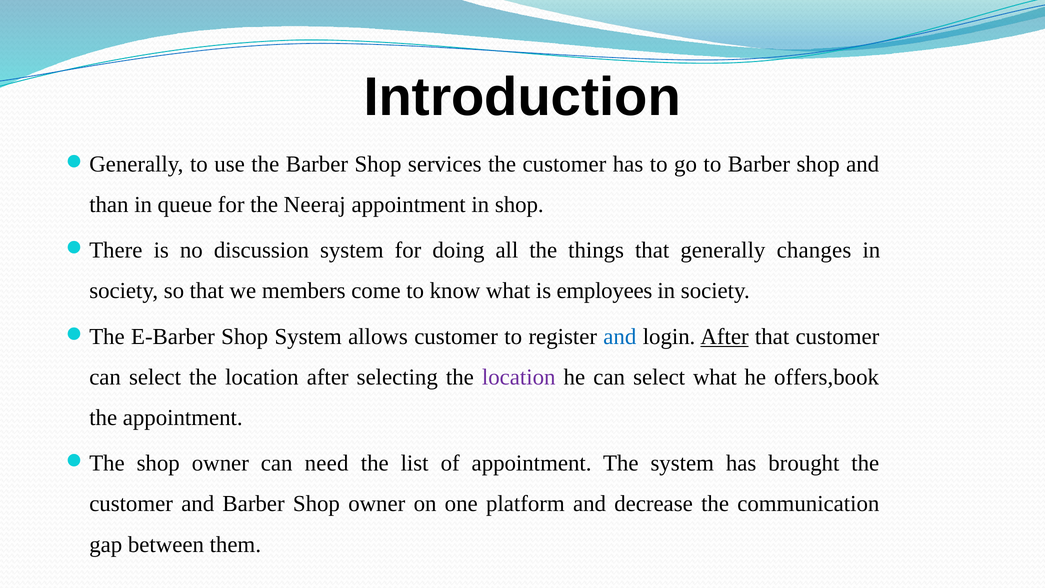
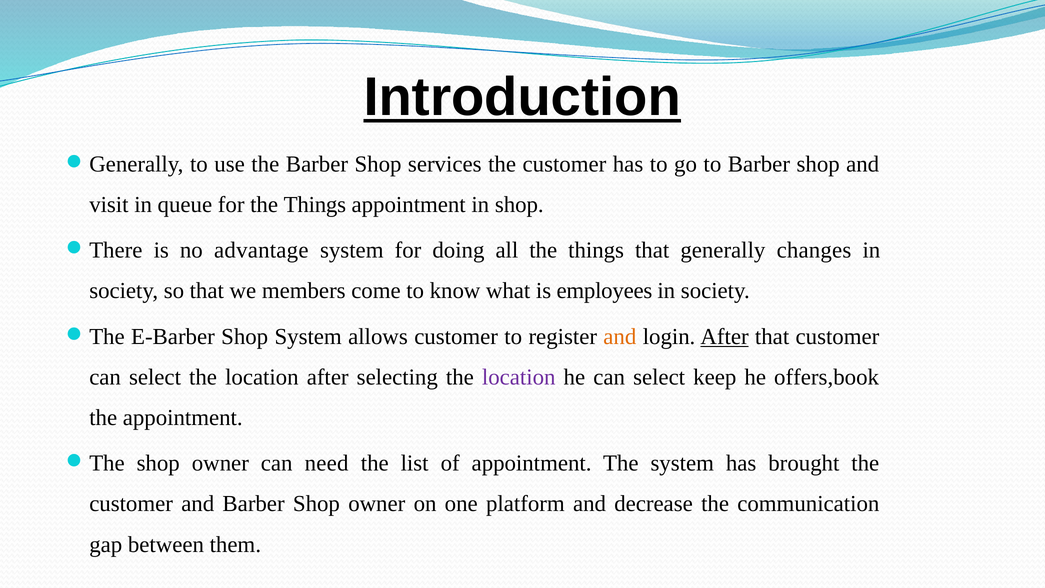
Introduction underline: none -> present (522, 97)
than: than -> visit (109, 205)
for the Neeraj: Neeraj -> Things (315, 205)
discussion: discussion -> advantage (261, 250)
and colour: blue -> orange (620, 336)
select what: what -> keep (715, 377)
